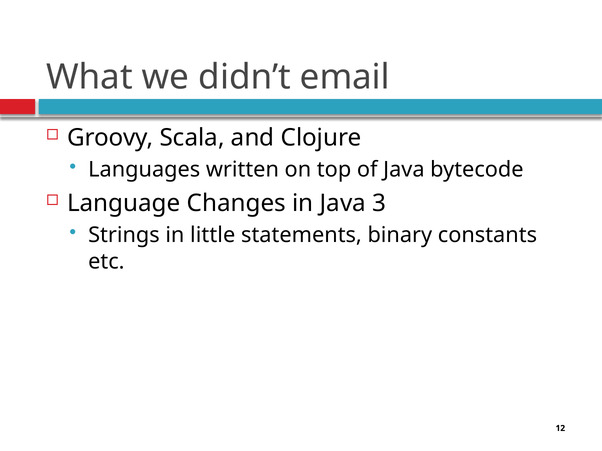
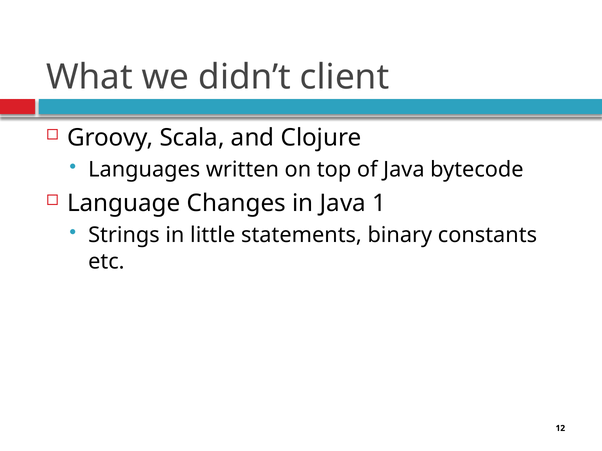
email: email -> client (345, 77)
3: 3 -> 1 (379, 204)
